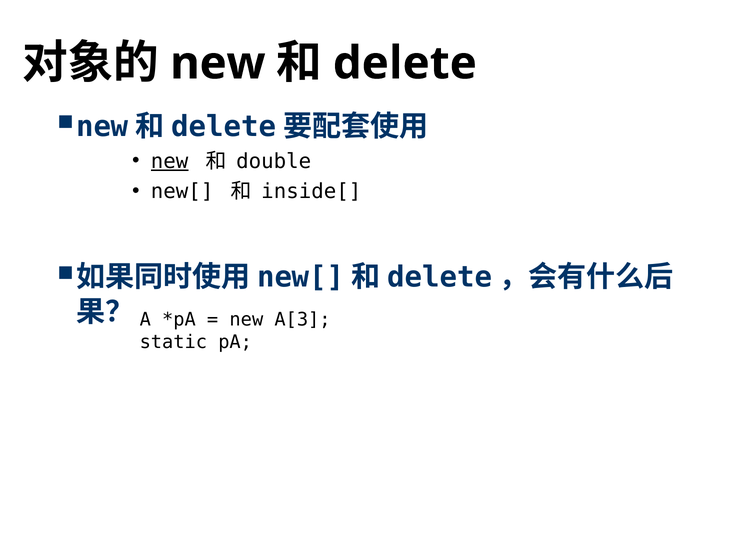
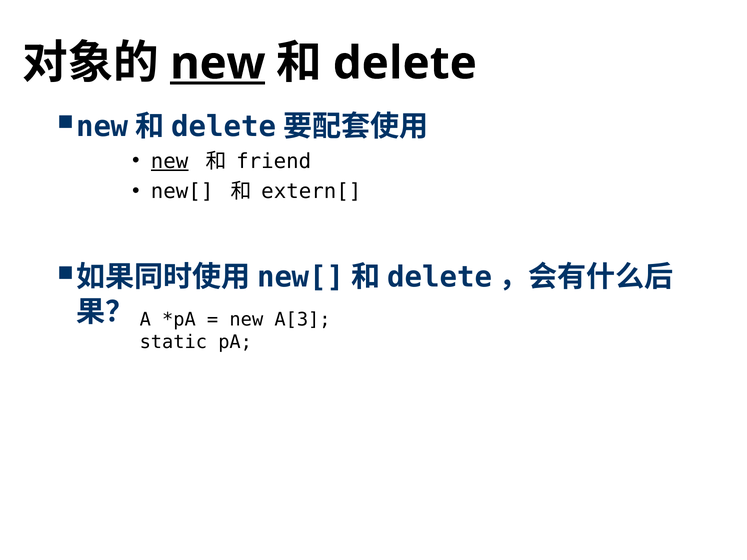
new underline: none -> present (218, 63)
double: double -> friend (274, 161)
inside[: inside[ -> extern[ (311, 191)
